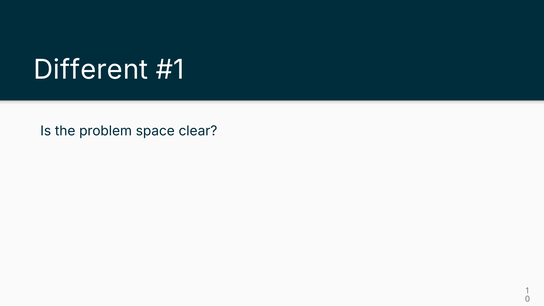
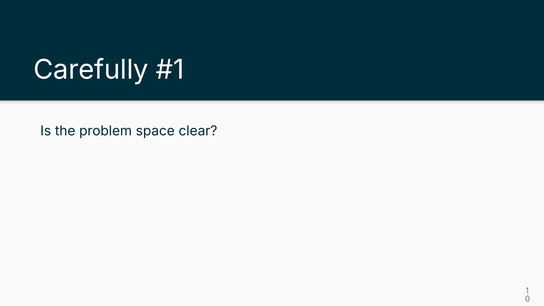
Different: Different -> Carefully (91, 70)
